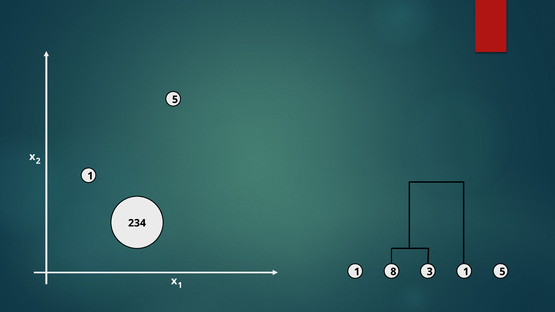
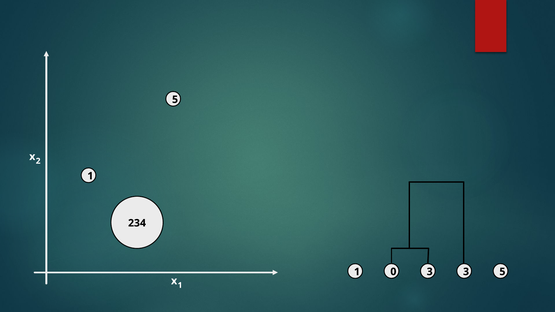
8: 8 -> 0 (393, 272)
3 1: 1 -> 3 (466, 272)
